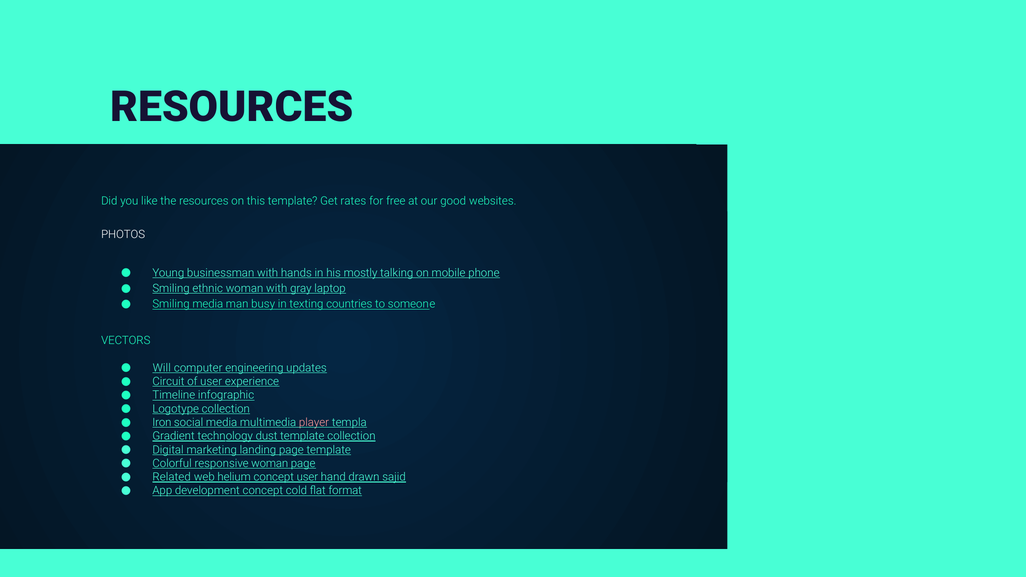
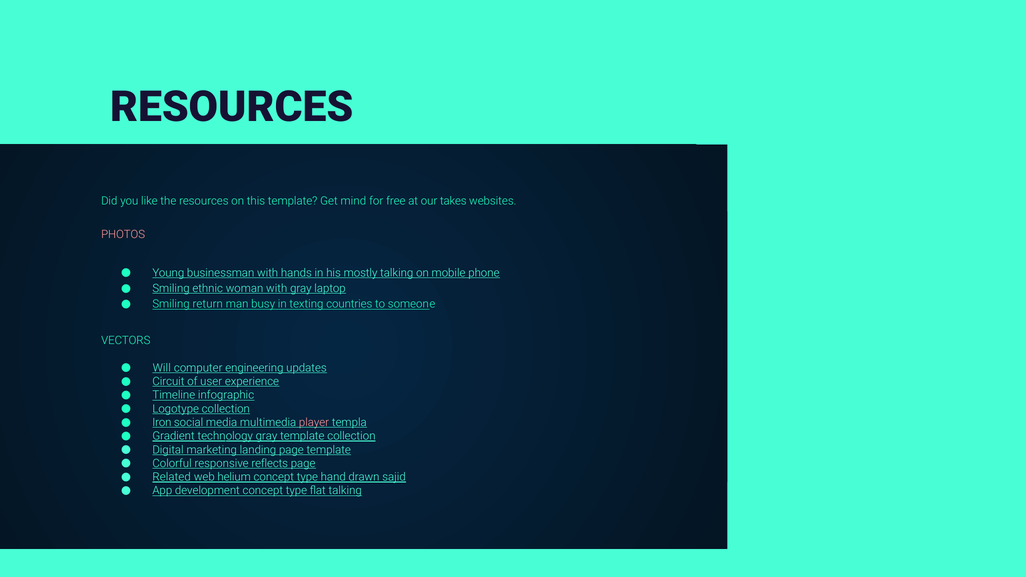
rates: rates -> mind (353, 201)
good: good -> takes (453, 201)
PHOTOS colour: white -> pink (123, 234)
Smiling media: media -> return (208, 304)
technology dust: dust -> gray (267, 436)
responsive woman: woman -> reflects (270, 464)
user: user -> type (307, 477)
development concept cold: cold -> type (296, 491)
flat format: format -> talking (345, 491)
